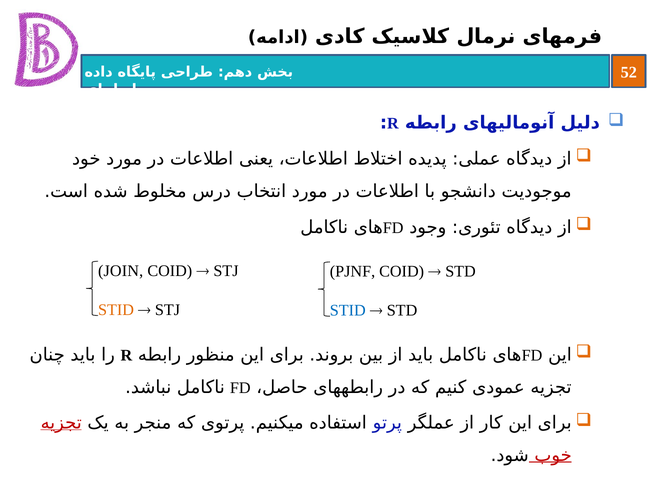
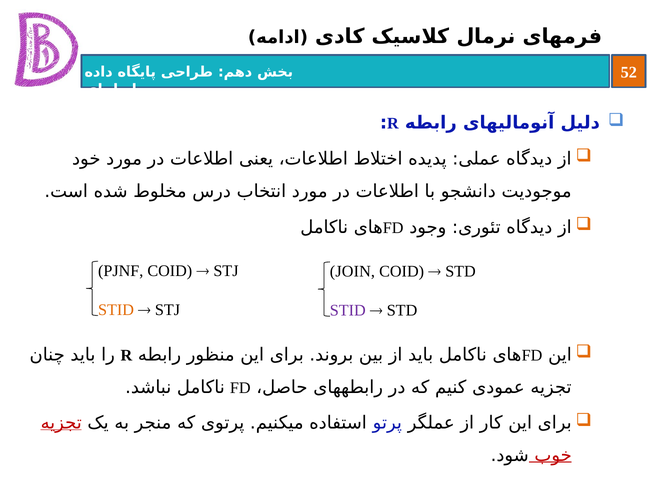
JOIN: JOIN -> PJNF (121, 271)
PJNF: PJNF -> JOIN (352, 272)
STID colour: blue -> purple (348, 311)
